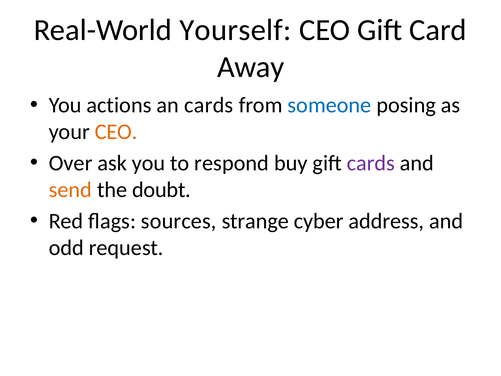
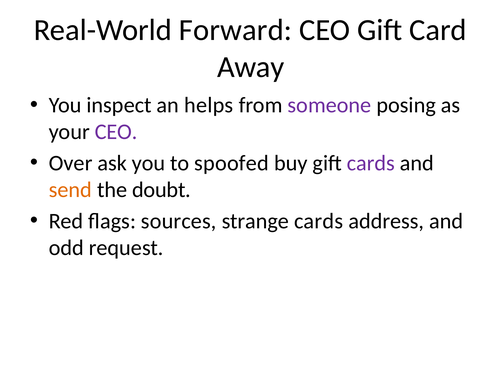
Yourself: Yourself -> Forward (236, 30)
actions: actions -> inspect (119, 105)
an cards: cards -> helps (209, 105)
someone colour: blue -> purple (329, 105)
CEO colour: orange -> purple (116, 132)
respond: respond -> spoofed (232, 163)
strange cyber: cyber -> cards (319, 221)
